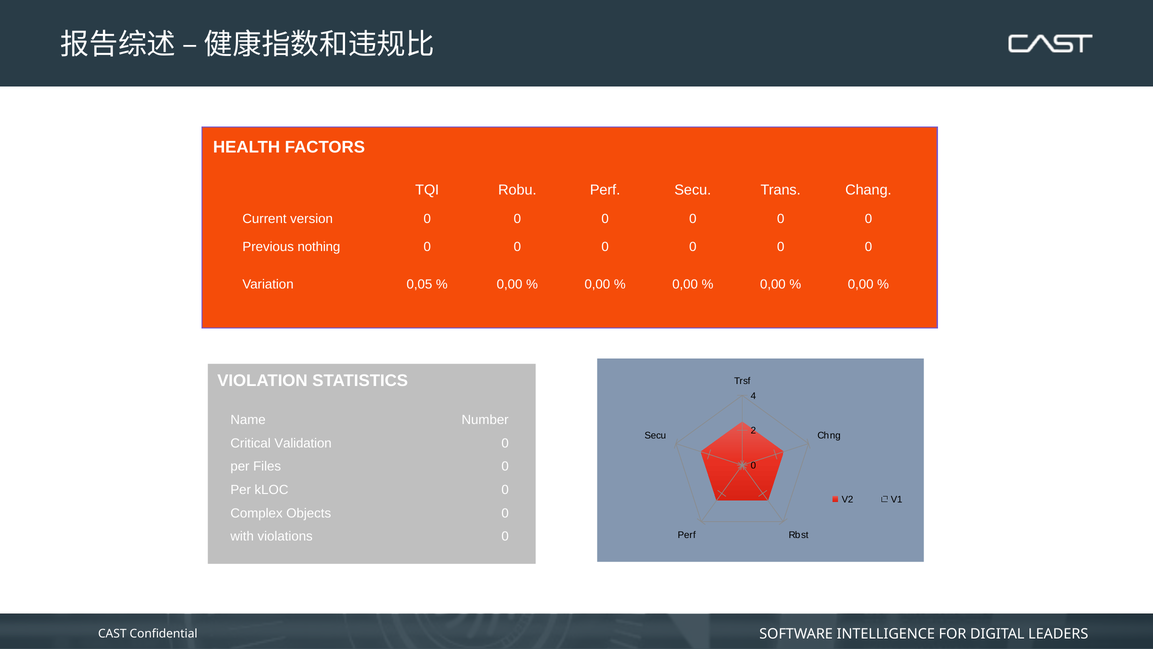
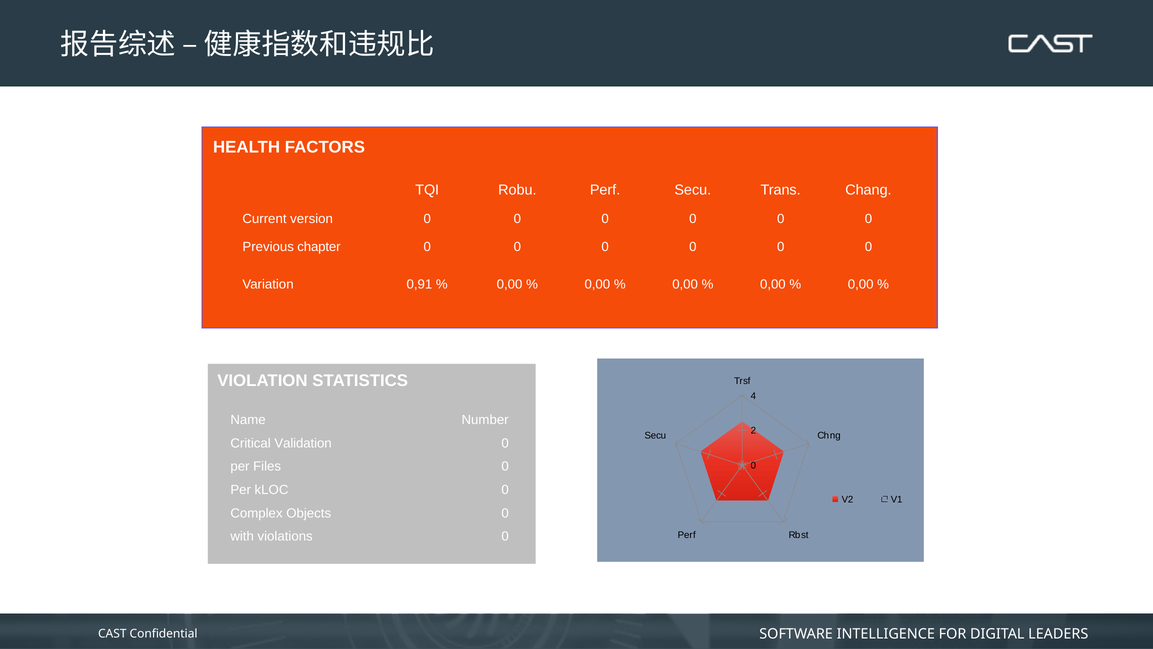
nothing: nothing -> chapter (319, 247)
0,05: 0,05 -> 0,91 (419, 284)
